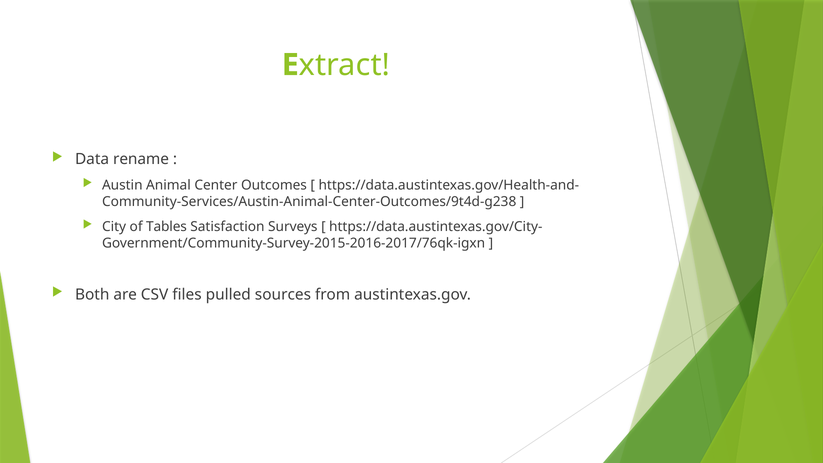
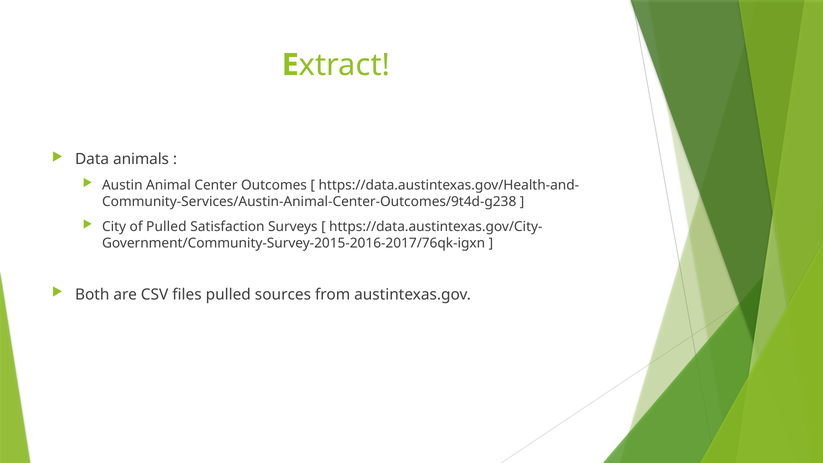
rename: rename -> animals (141, 159)
of Tables: Tables -> Pulled (166, 227)
